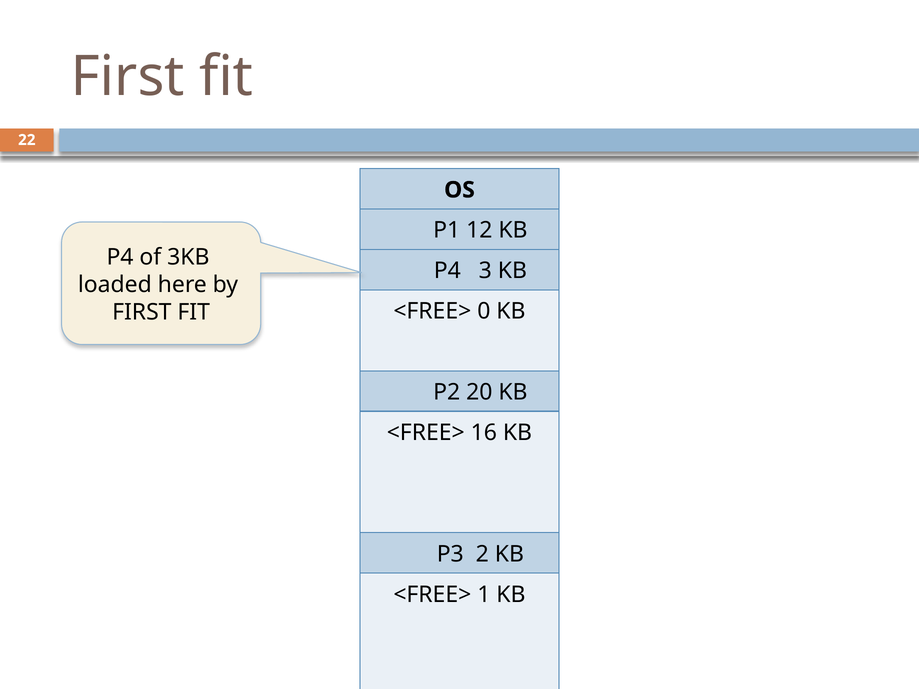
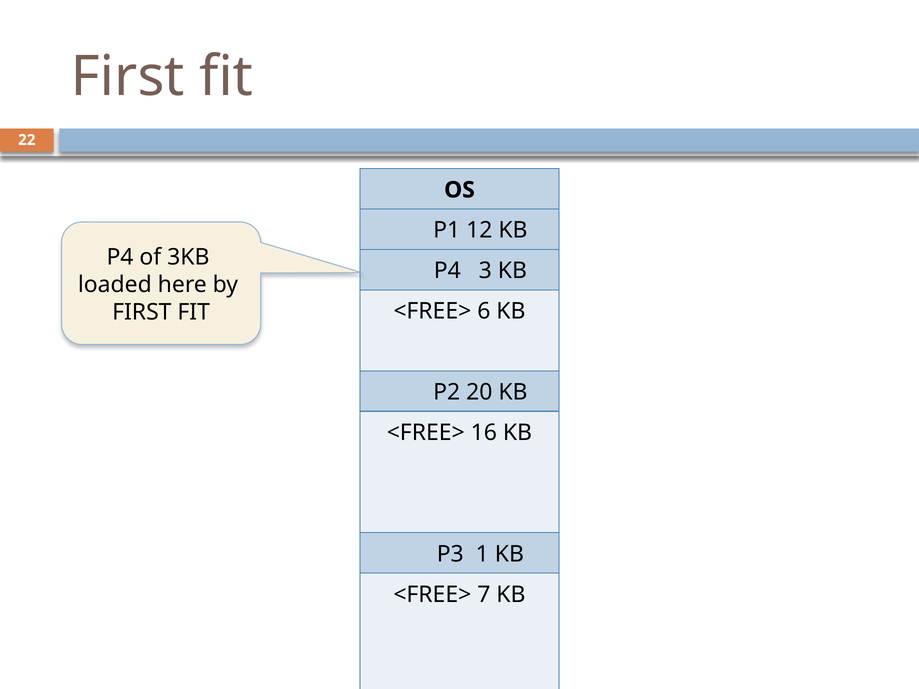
0: 0 -> 6 (484, 311)
2: 2 -> 1 (482, 554)
1: 1 -> 7 (484, 595)
